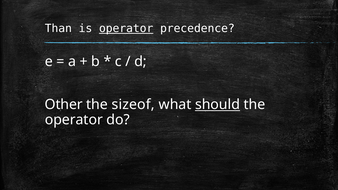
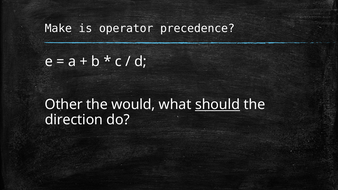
Than: Than -> Make (58, 28)
operator underline: present -> none (126, 28)
sizeof: sizeof -> would (133, 105)
operator: operator -> direction (74, 120)
